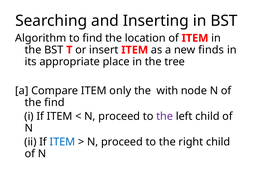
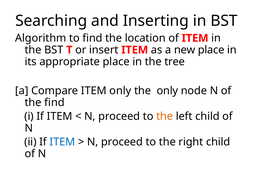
new finds: finds -> place (211, 50)
the with: with -> only (167, 91)
the colour: purple -> orange (165, 116)
